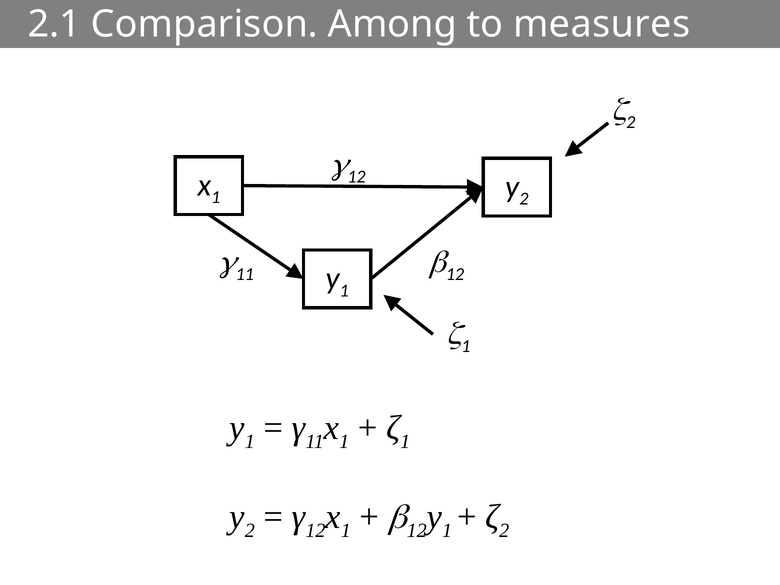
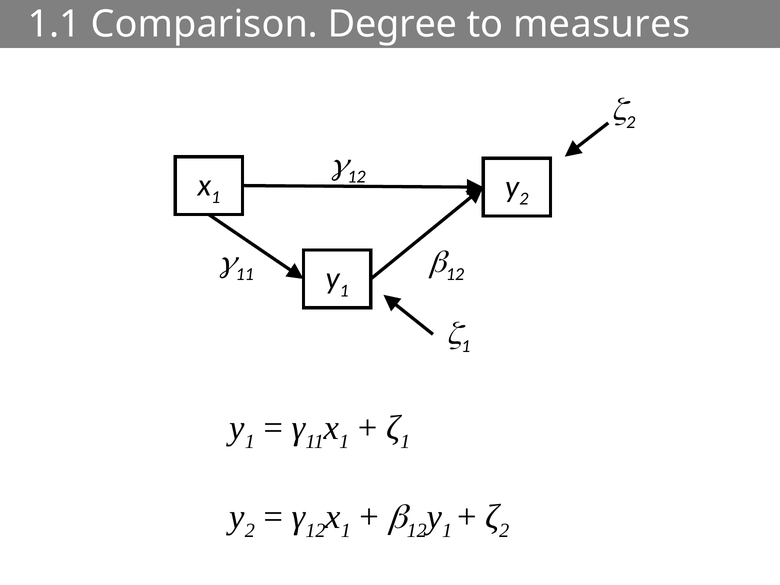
2.1: 2.1 -> 1.1 (54, 24)
Among: Among -> Degree (392, 24)
